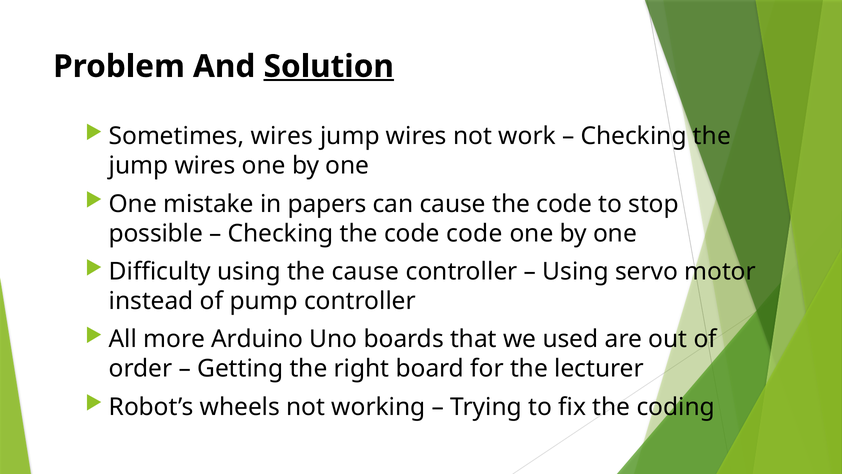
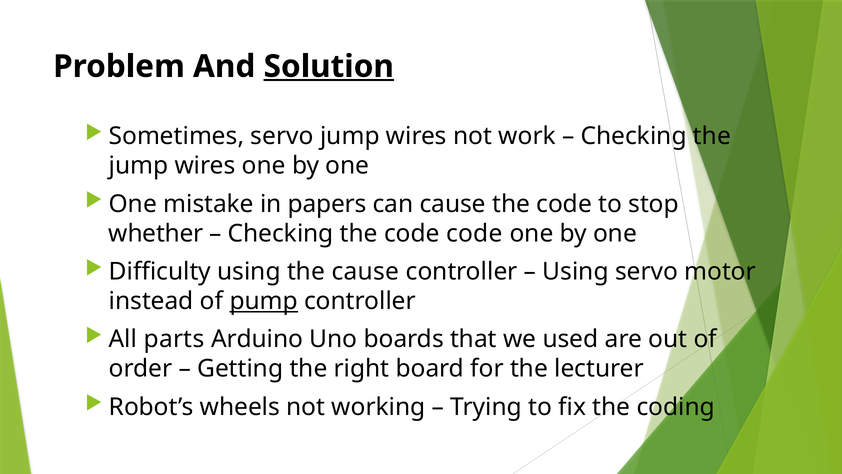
Sometimes wires: wires -> servo (282, 136)
possible: possible -> whether (156, 233)
pump underline: none -> present (264, 301)
more: more -> parts (174, 339)
